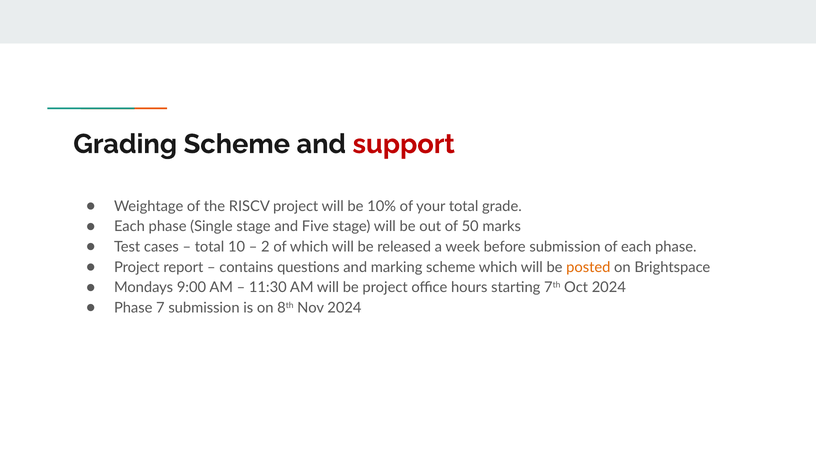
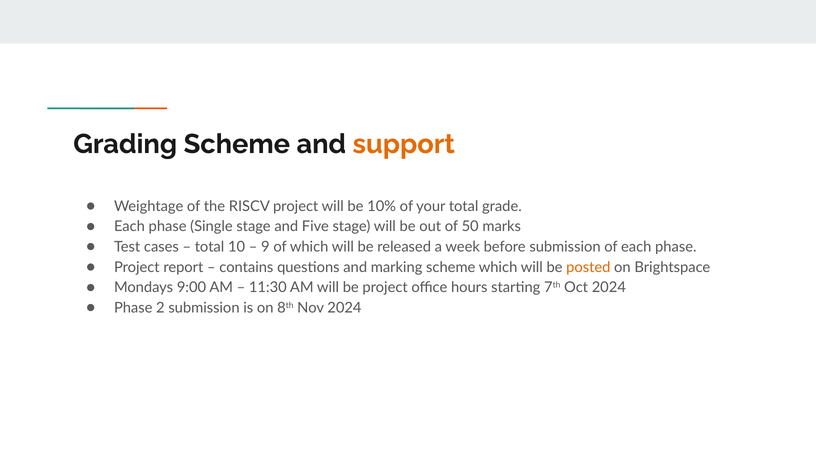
support colour: red -> orange (404, 144)
2: 2 -> 9 (265, 247)
7: 7 -> 2 (160, 308)
